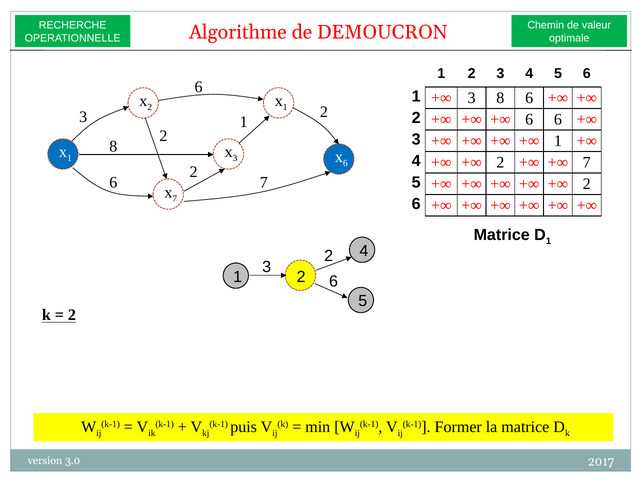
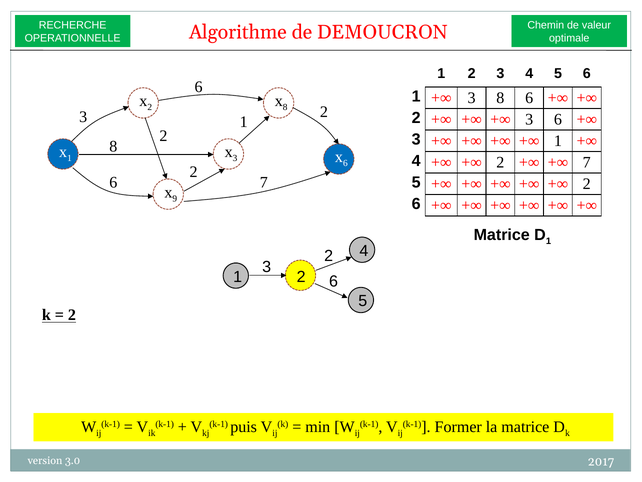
1: 1 -> 8 (285, 107)
6: 6 -> 3 (529, 119)
7: 7 -> 9 (175, 198)
